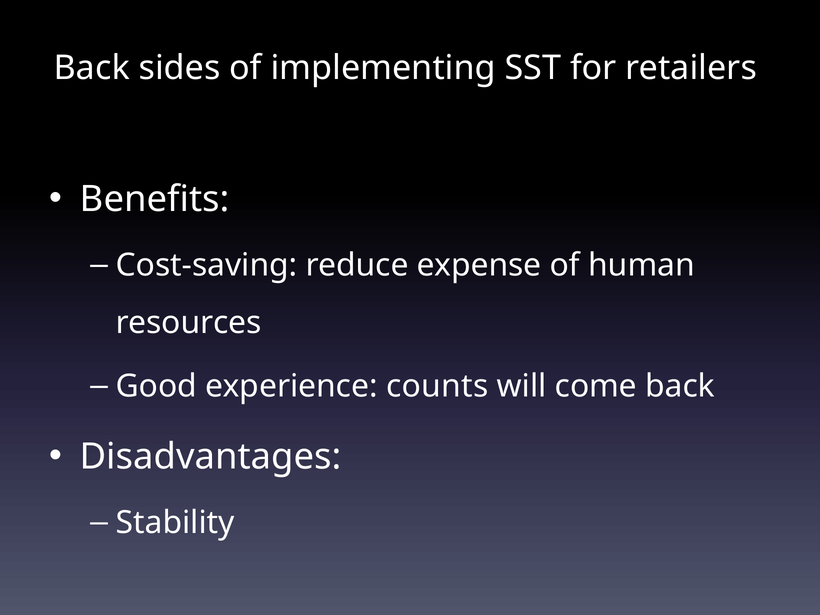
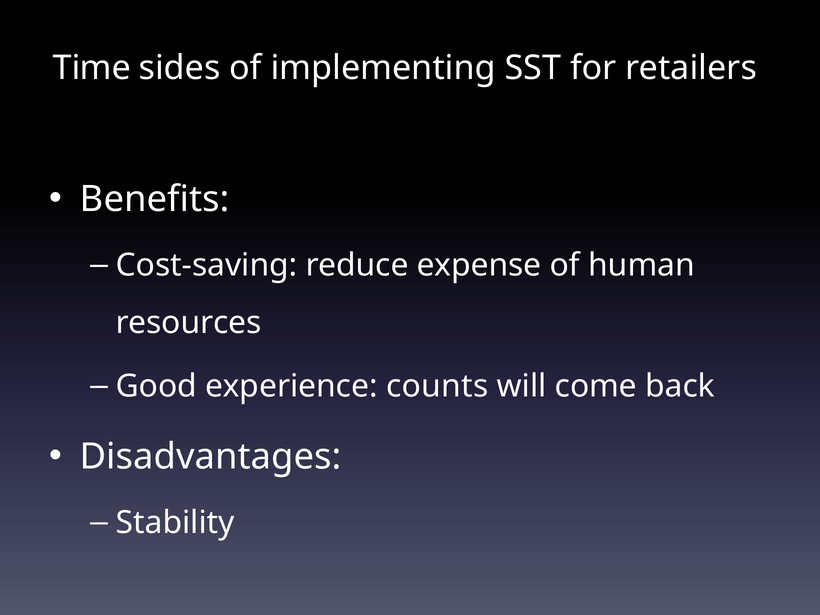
Back: Back -> Time (92, 68)
